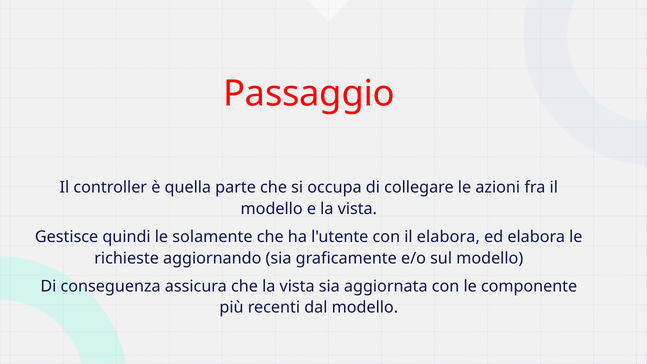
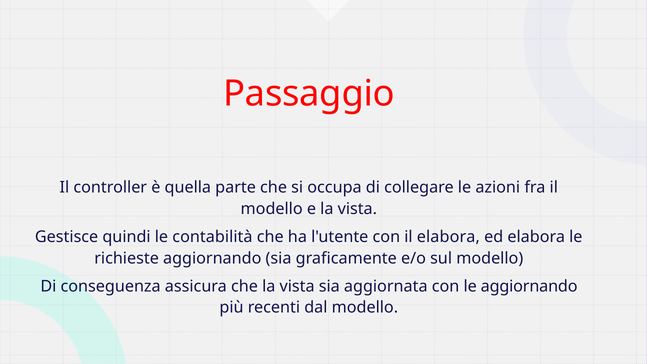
solamente: solamente -> contabilità (212, 237)
le componente: componente -> aggiornando (529, 286)
